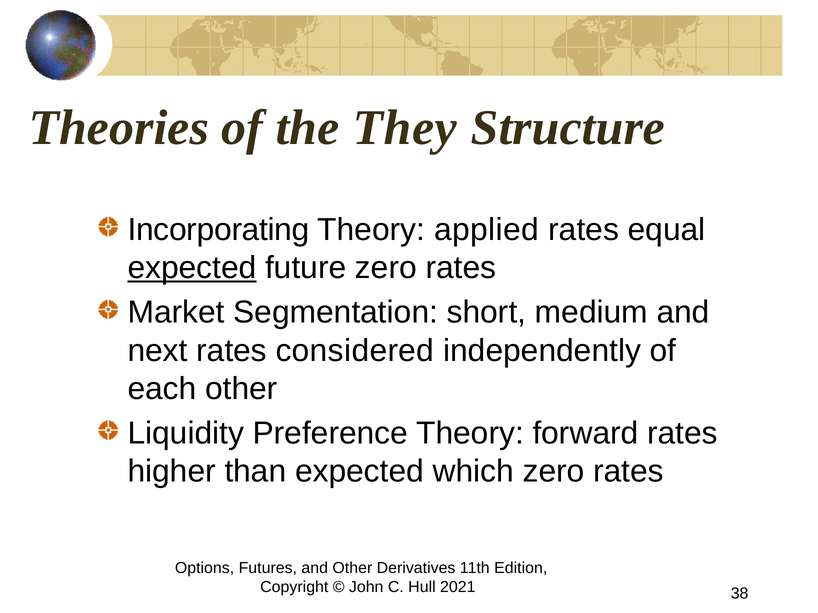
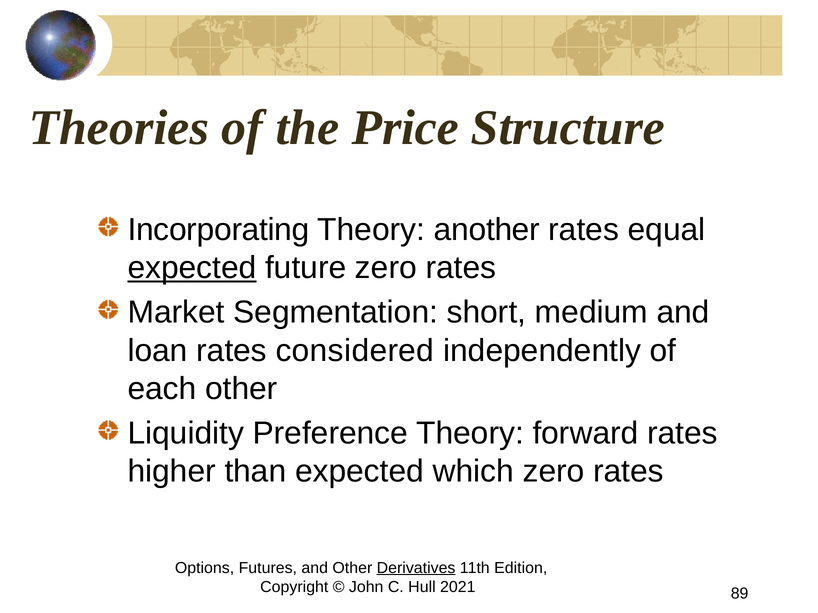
They: They -> Price (405, 128)
applied: applied -> another (487, 230)
next: next -> loan (158, 351)
Derivatives underline: none -> present (416, 568)
38: 38 -> 89 (740, 594)
